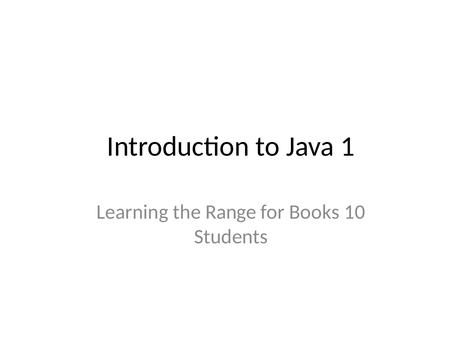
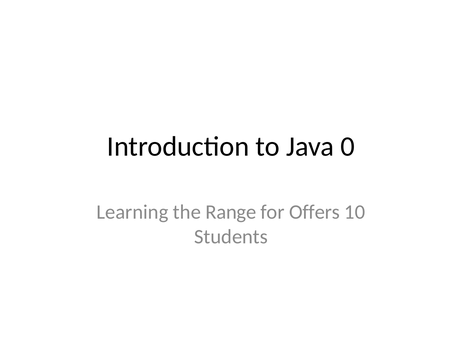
1: 1 -> 0 (348, 147)
Books: Books -> Offers (314, 212)
